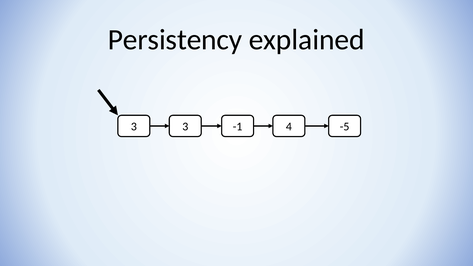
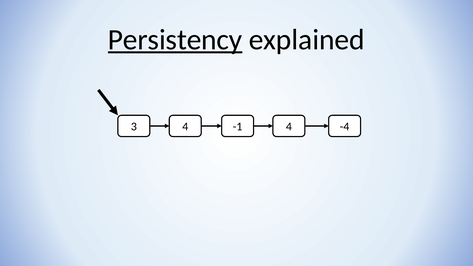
Persistency underline: none -> present (175, 40)
3 3: 3 -> 4 (185, 127)
-5: -5 -> -4 (345, 127)
